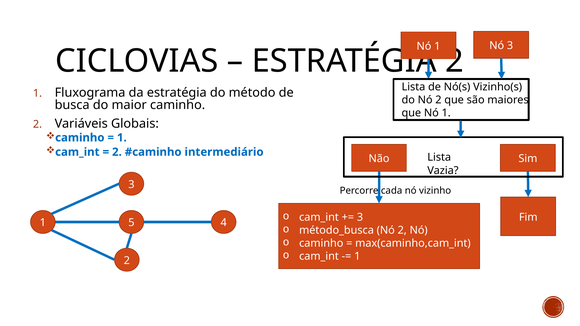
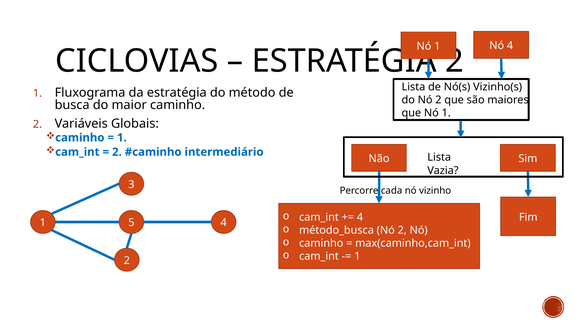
Nó 3: 3 -> 4 (510, 46)
3: 3 -> 4 (360, 217)
